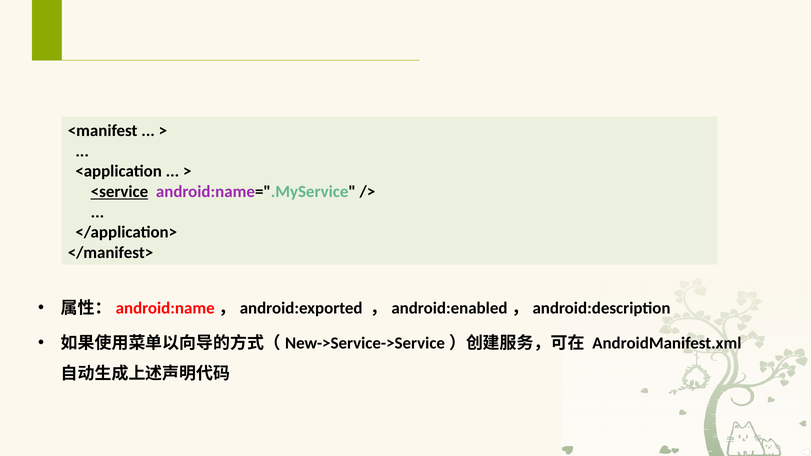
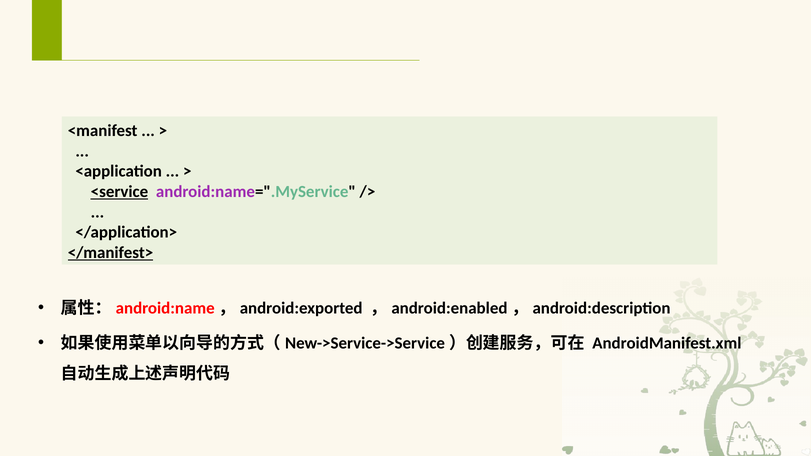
</manifest> underline: none -> present (110, 253)
